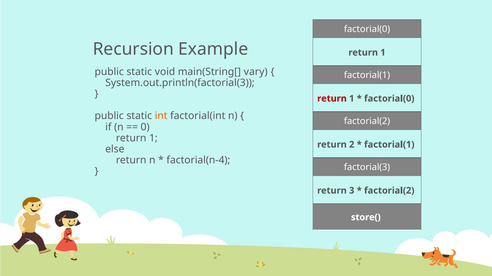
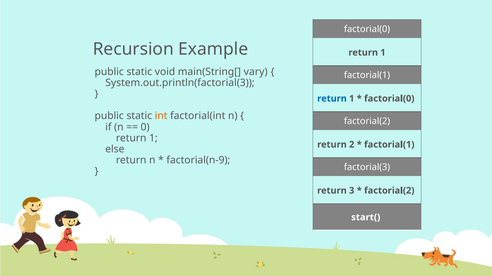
return colour: red -> blue (332, 99)
factorial(n-4: factorial(n-4 -> factorial(n-9 (198, 161)
store(: store( -> start( (366, 218)
